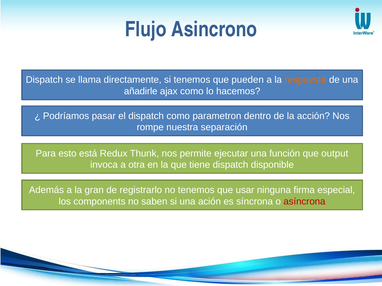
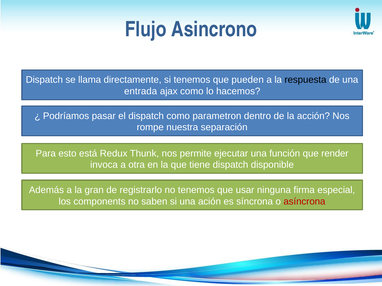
respuesta colour: orange -> black (305, 80)
añadirle: añadirle -> entrada (141, 91)
output: output -> render (335, 154)
